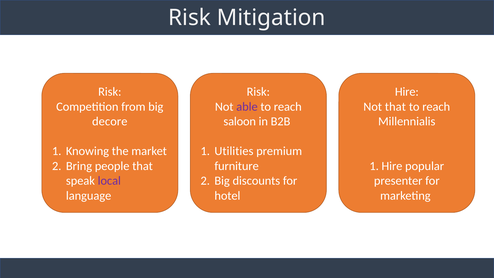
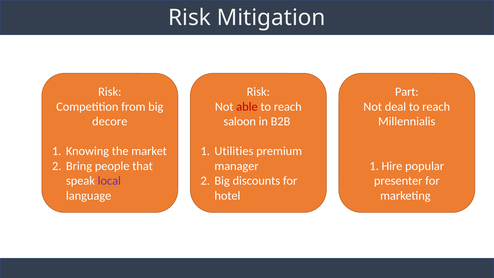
Hire: Hire -> Part (407, 92)
able colour: purple -> red (247, 107)
Not that: that -> deal (395, 107)
furniture: furniture -> manager (237, 166)
